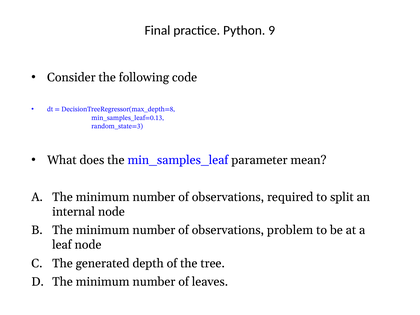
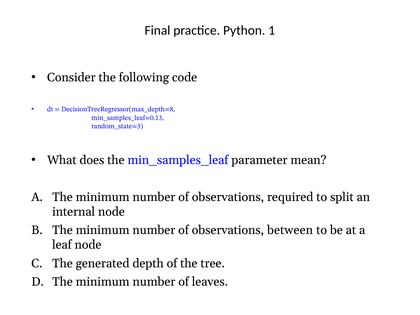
9: 9 -> 1 (272, 30)
problem: problem -> between (290, 230)
